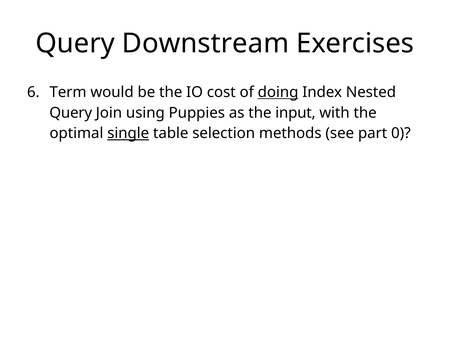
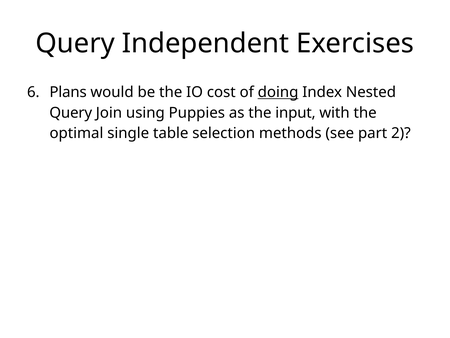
Downstream: Downstream -> Independent (206, 43)
Term: Term -> Plans (68, 92)
single underline: present -> none (128, 133)
0: 0 -> 2 (401, 133)
